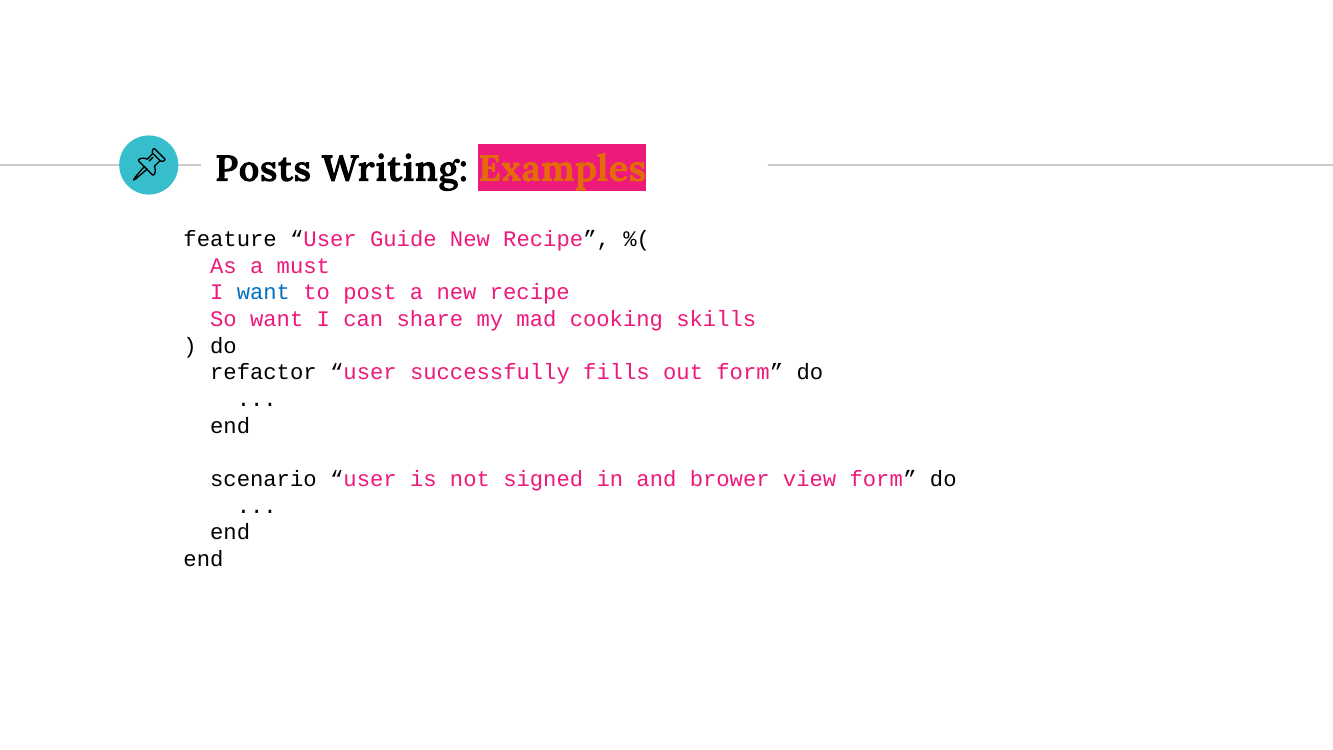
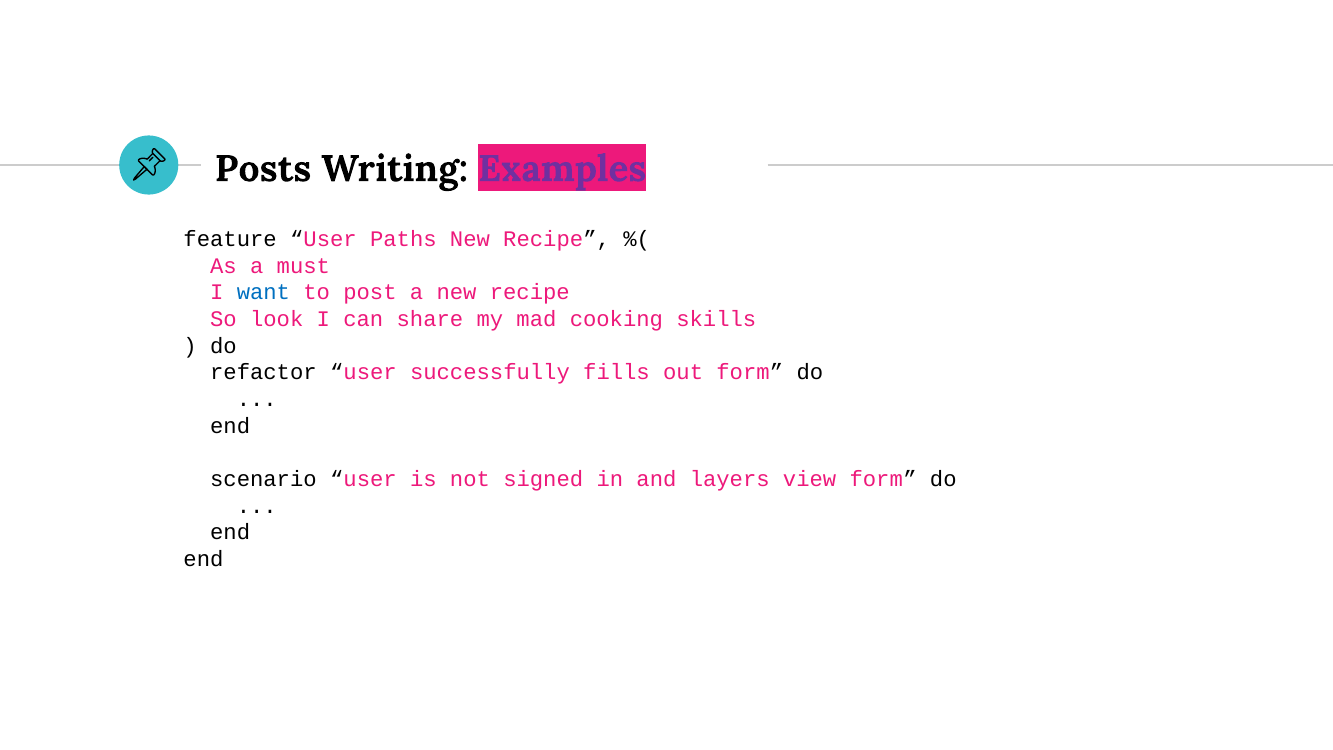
Examples colour: orange -> purple (562, 169)
Guide: Guide -> Paths (403, 239)
So want: want -> look (277, 319)
brower: brower -> layers (730, 479)
